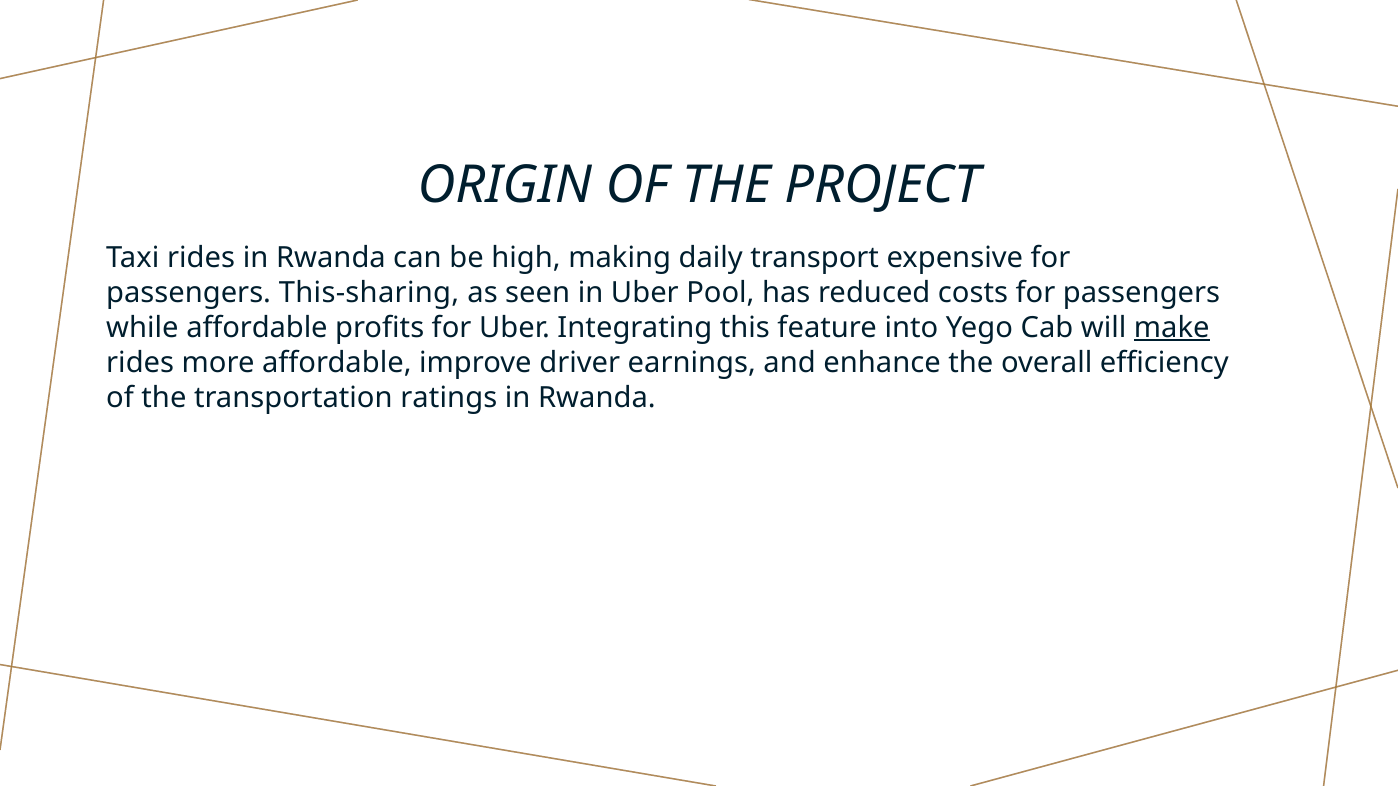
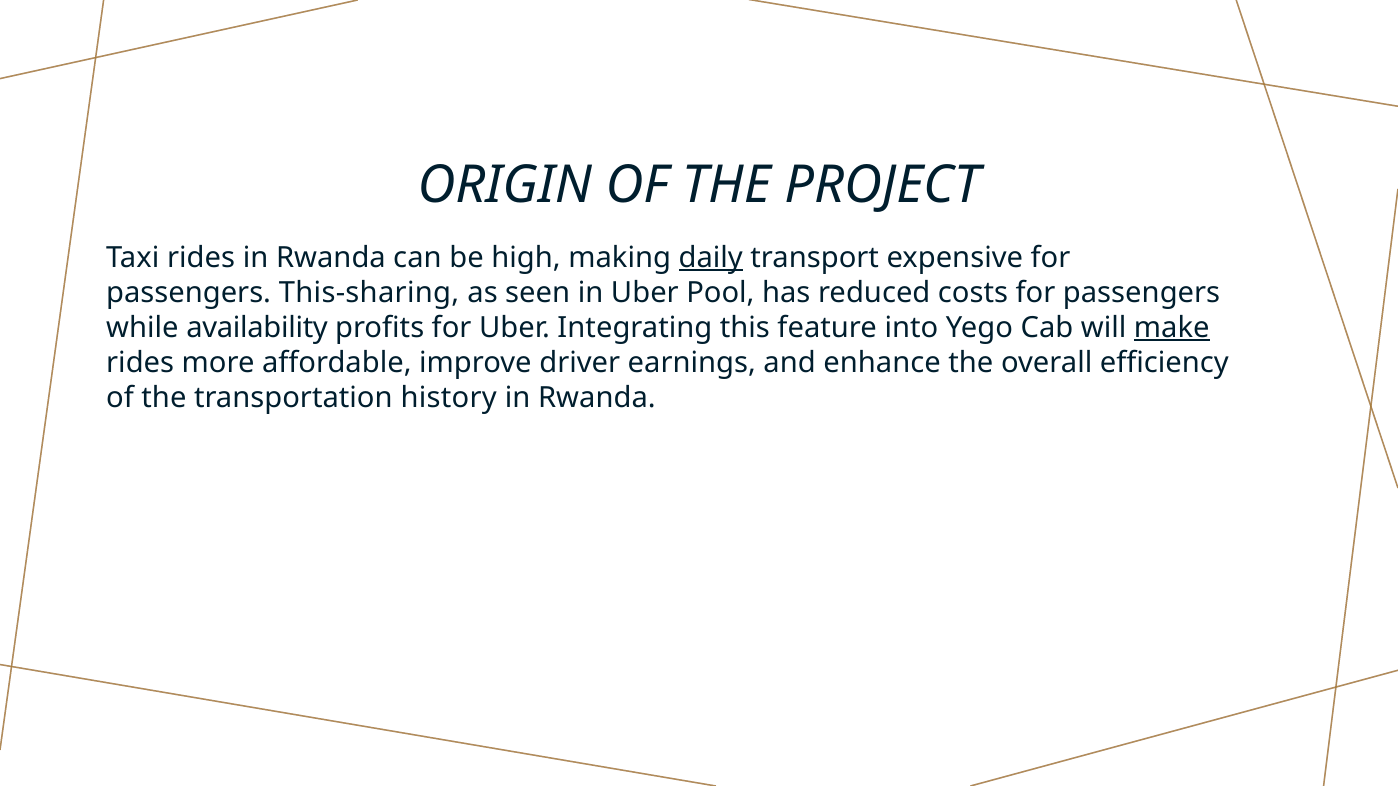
daily underline: none -> present (711, 258)
while affordable: affordable -> availability (257, 328)
ratings: ratings -> history (449, 398)
